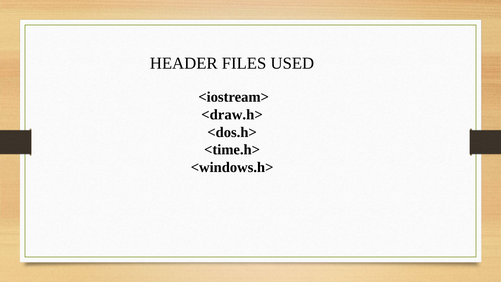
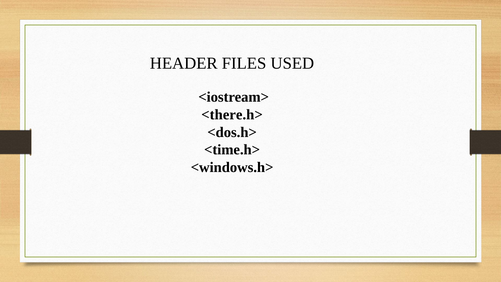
<draw.h>: <draw.h> -> <there.h> (232, 115)
